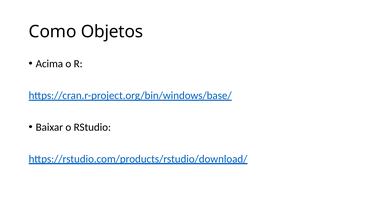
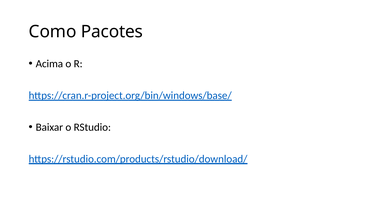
Objetos: Objetos -> Pacotes (112, 32)
